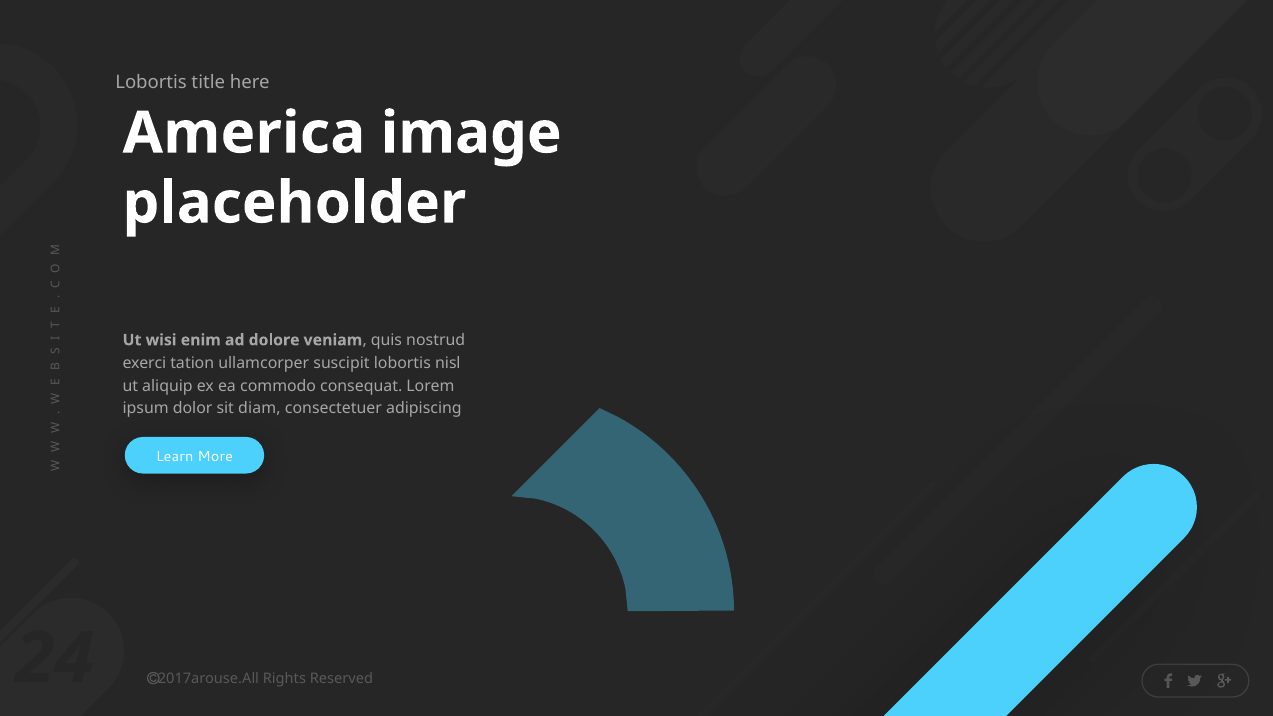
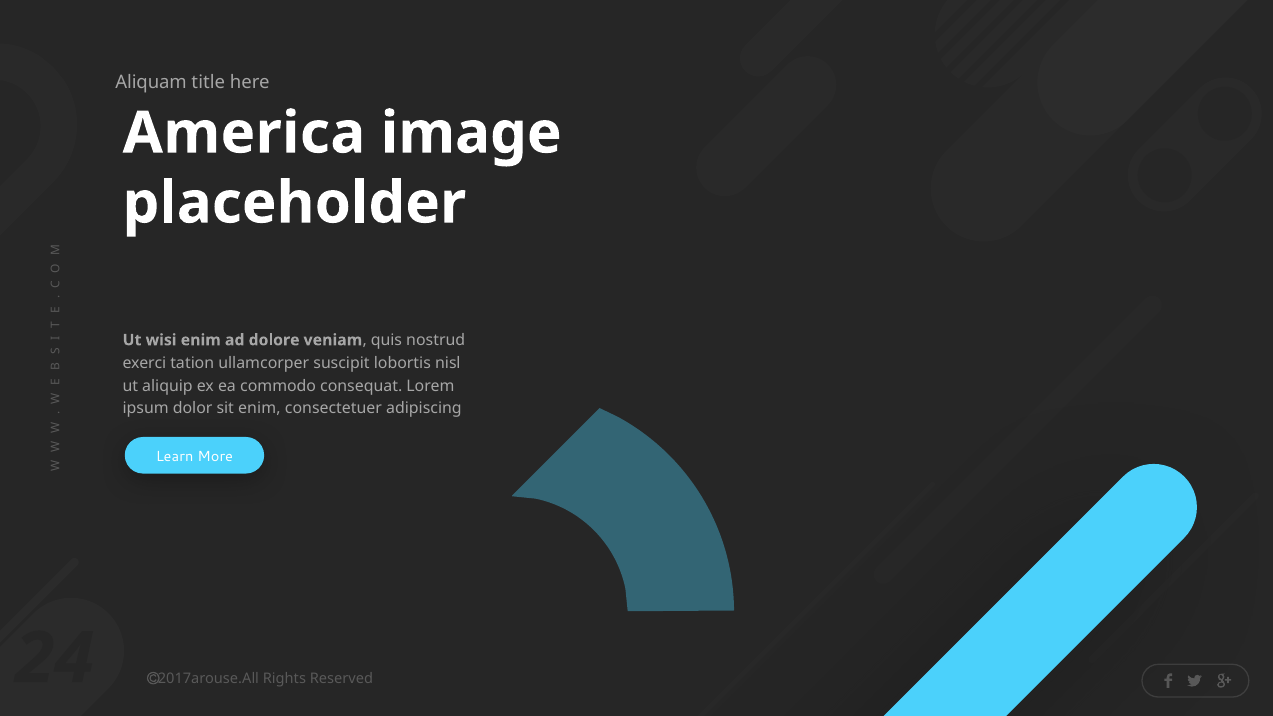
Lobortis: Lobortis -> Aliquam (151, 82)
sit diam: diam -> enim (259, 409)
